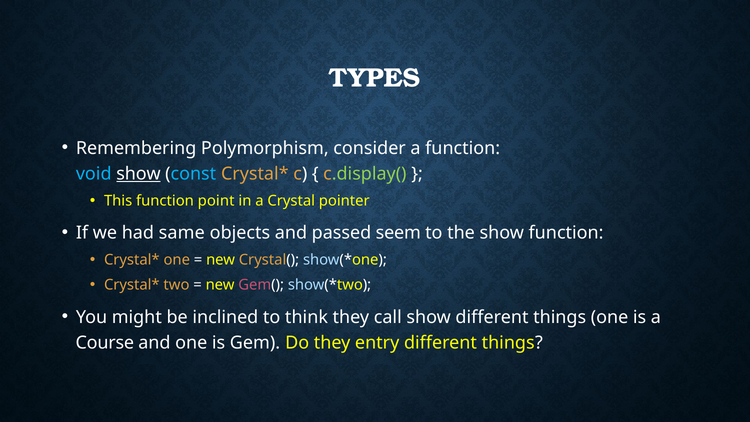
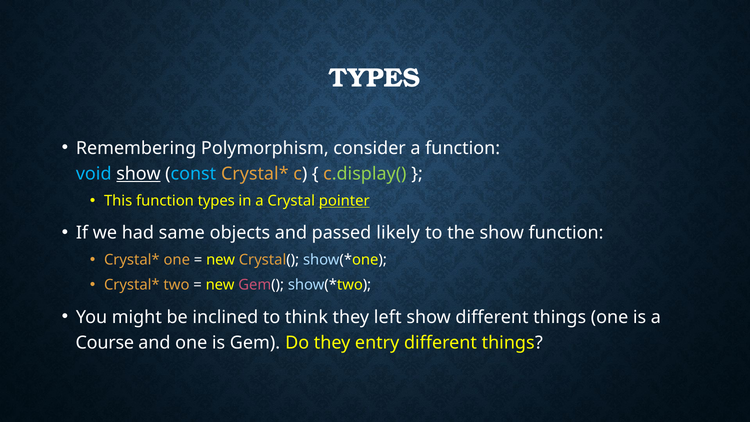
function point: point -> types (216, 201)
pointer underline: none -> present (344, 201)
seem: seem -> likely (398, 233)
call: call -> left (388, 317)
